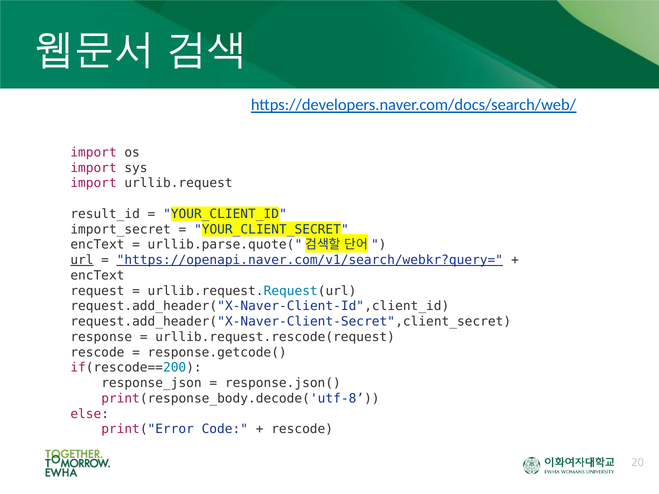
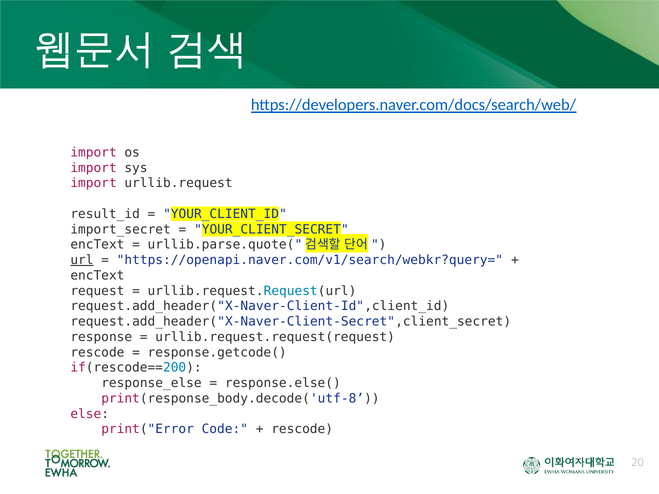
https://openapi.naver.com/v1/search/webkr?query= underline: present -> none (310, 260)
urllib.request.rescode(request: urllib.request.rescode(request -> urllib.request.request(request (275, 337)
response_json: response_json -> response_else (151, 383)
response.json(: response.json( -> response.else( (283, 383)
